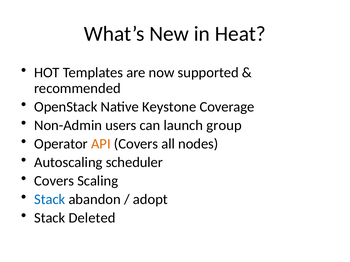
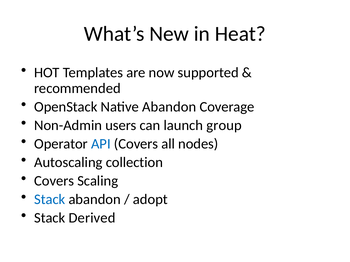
Native Keystone: Keystone -> Abandon (169, 107)
API colour: orange -> blue (101, 144)
scheduler: scheduler -> collection (134, 163)
Deleted: Deleted -> Derived (92, 218)
